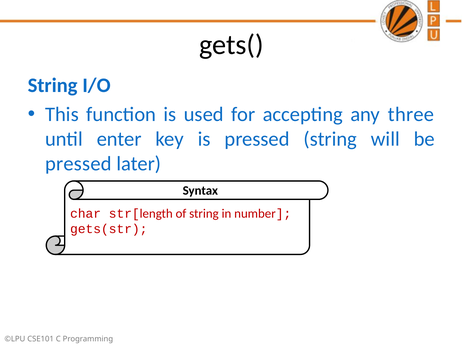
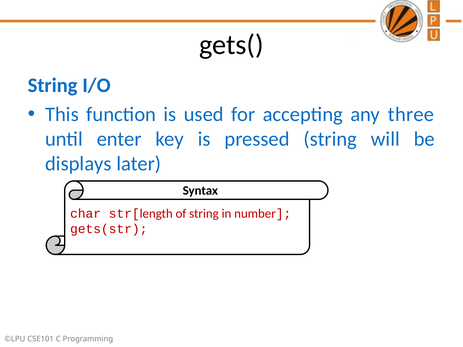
pressed: pressed -> displays (78, 164)
